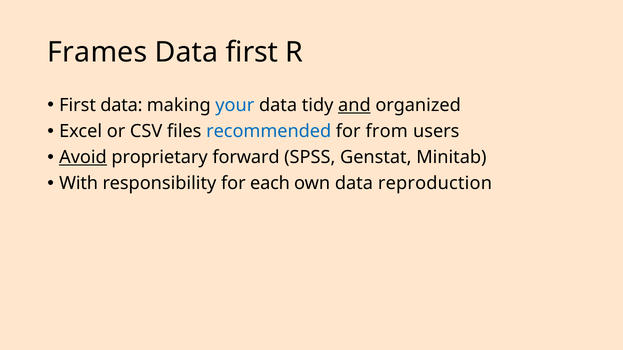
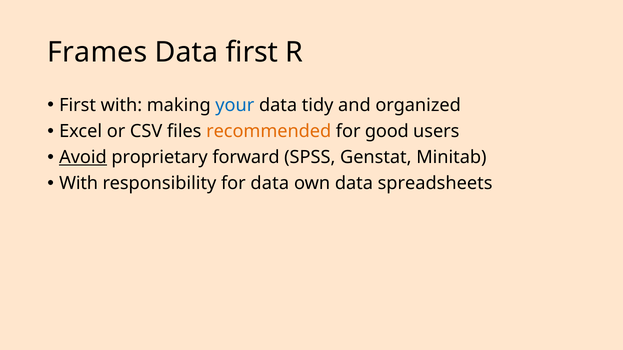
First data: data -> with (121, 105)
and underline: present -> none (354, 105)
recommended colour: blue -> orange (269, 131)
from: from -> good (387, 131)
for each: each -> data (270, 184)
reproduction: reproduction -> spreadsheets (435, 184)
